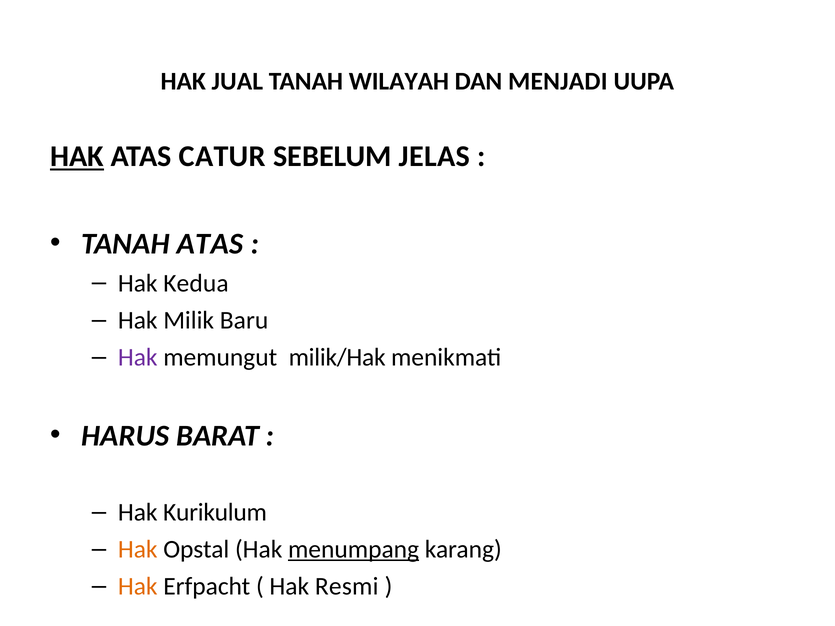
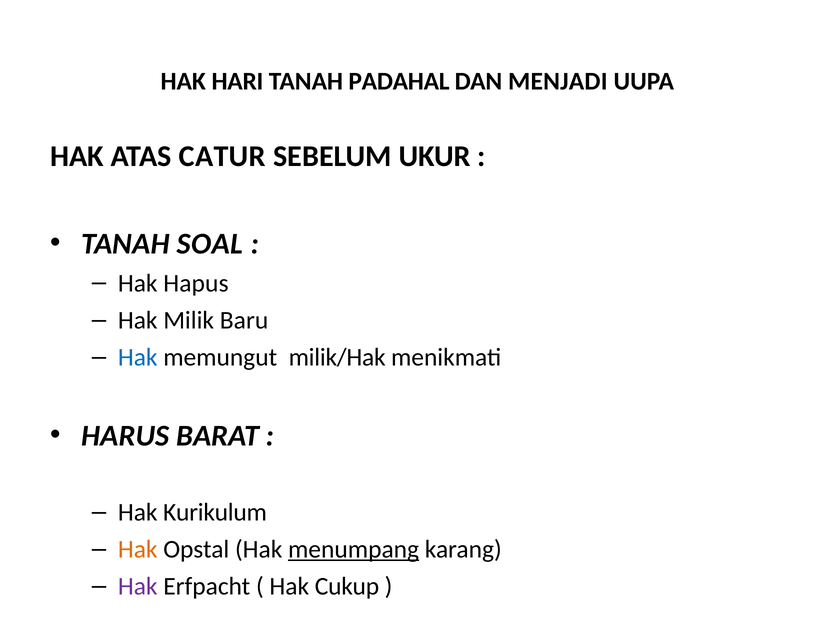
JUAL: JUAL -> HARI (237, 81)
WILAYAH: WILAYAH -> PADAHAL (399, 81)
HAK underline: present -> none (77, 157)
JELAS: JELAS -> UKUR (435, 157)
TANAH ATAS: ATAS -> SOAL (210, 244)
Kedua: Kedua -> Hapus (196, 283)
Hak colour: purple -> blue (138, 358)
Hak colour: orange -> purple (138, 587)
Resmi: Resmi -> Cukup (347, 587)
